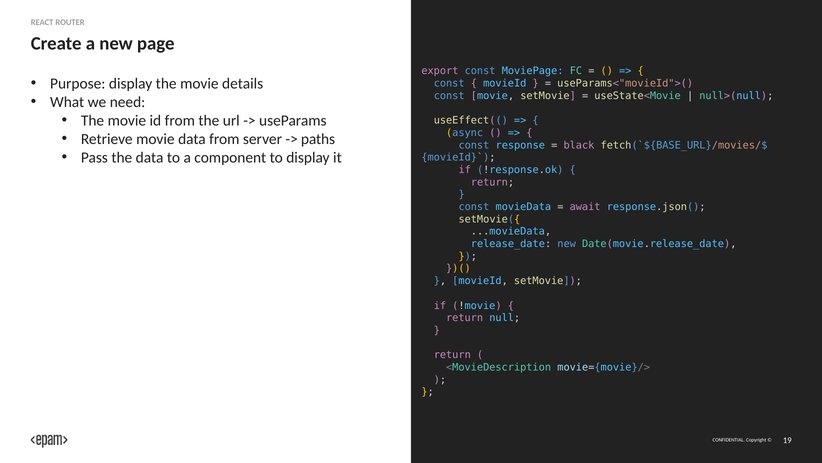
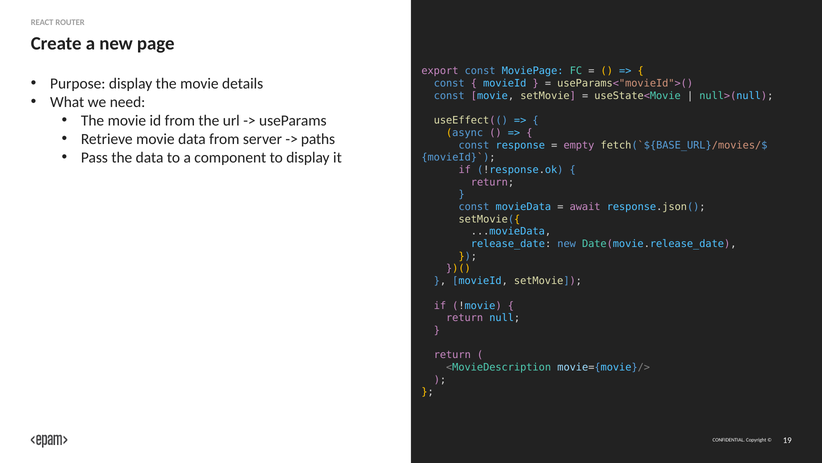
black: black -> empty (579, 145)
